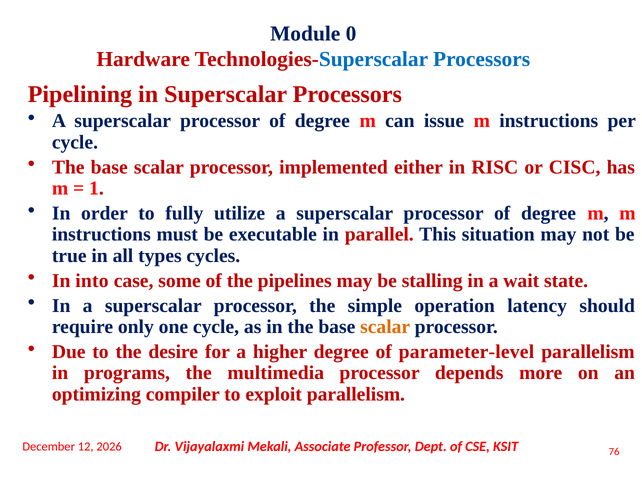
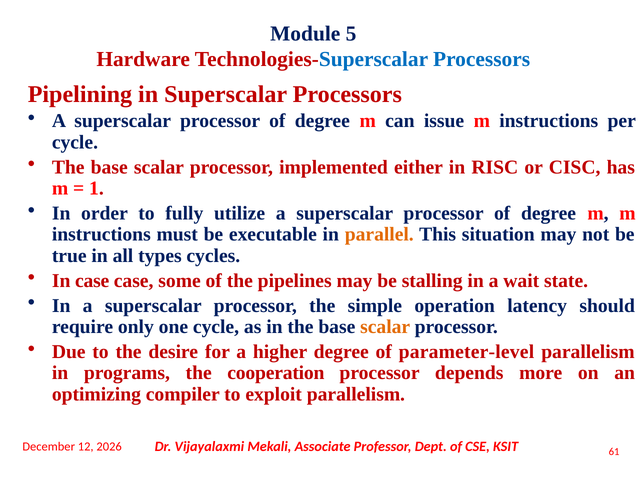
0: 0 -> 5 (351, 33)
parallel colour: red -> orange (379, 235)
In into: into -> case (92, 281)
multimedia: multimedia -> cooperation (276, 373)
76: 76 -> 61 (614, 452)
